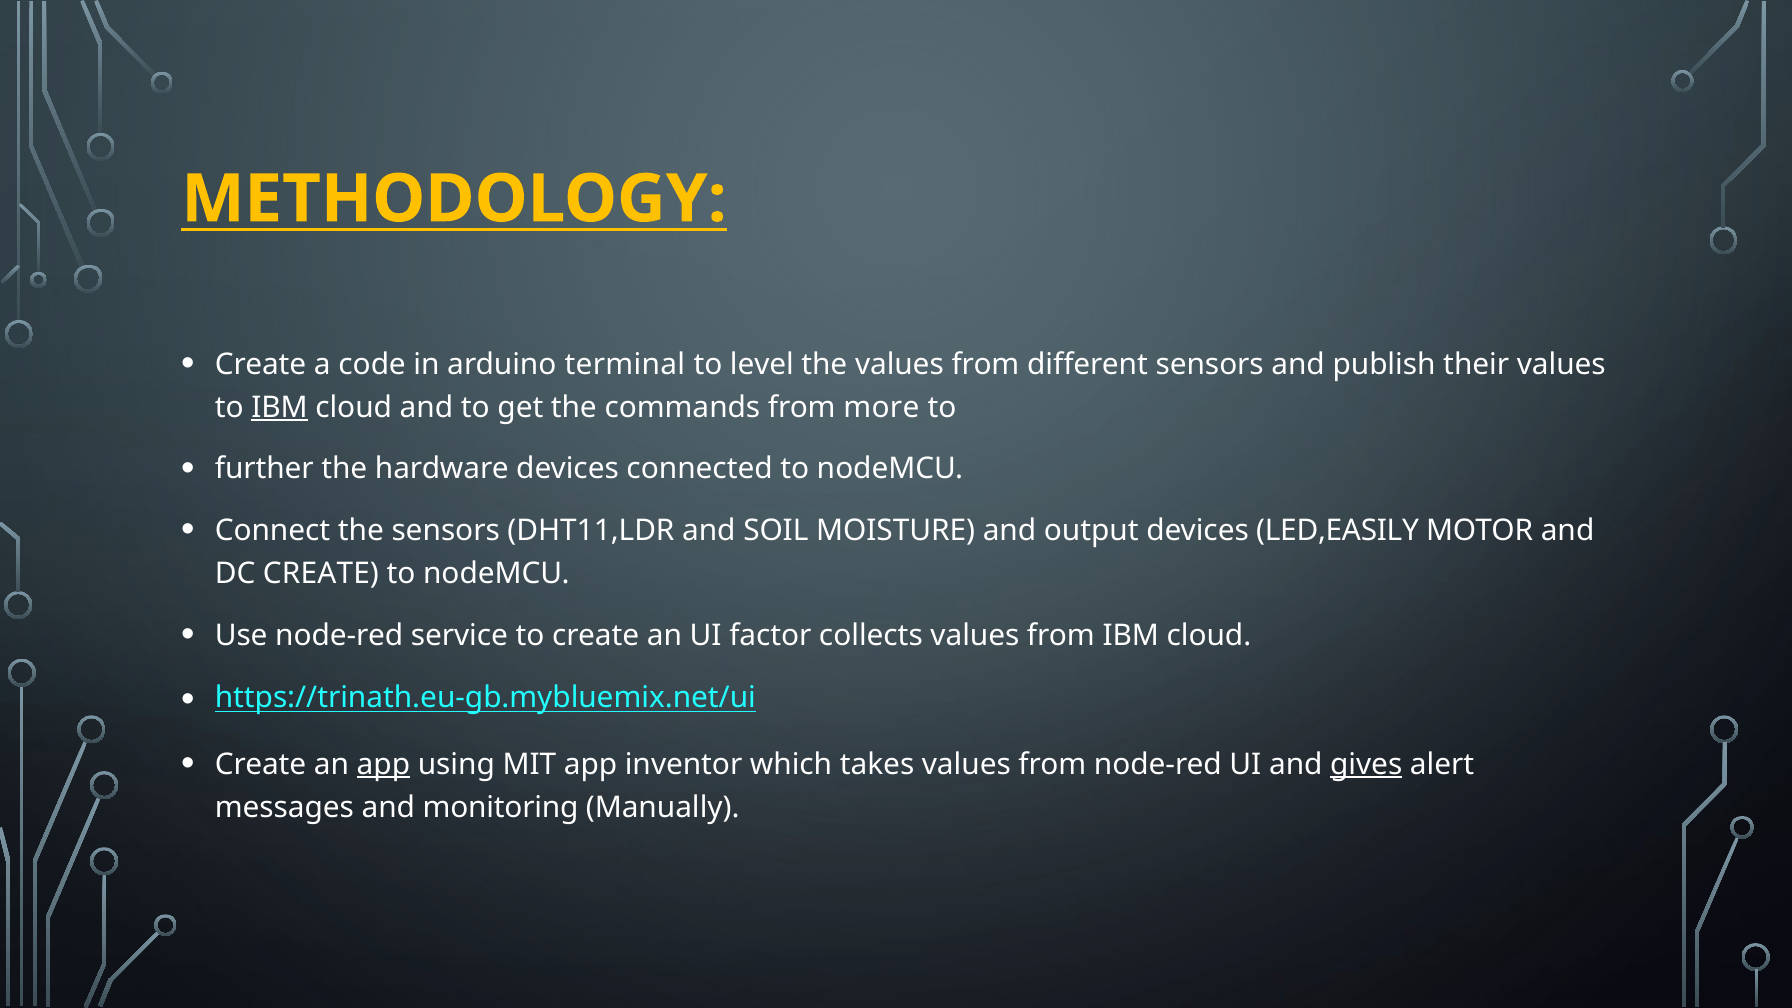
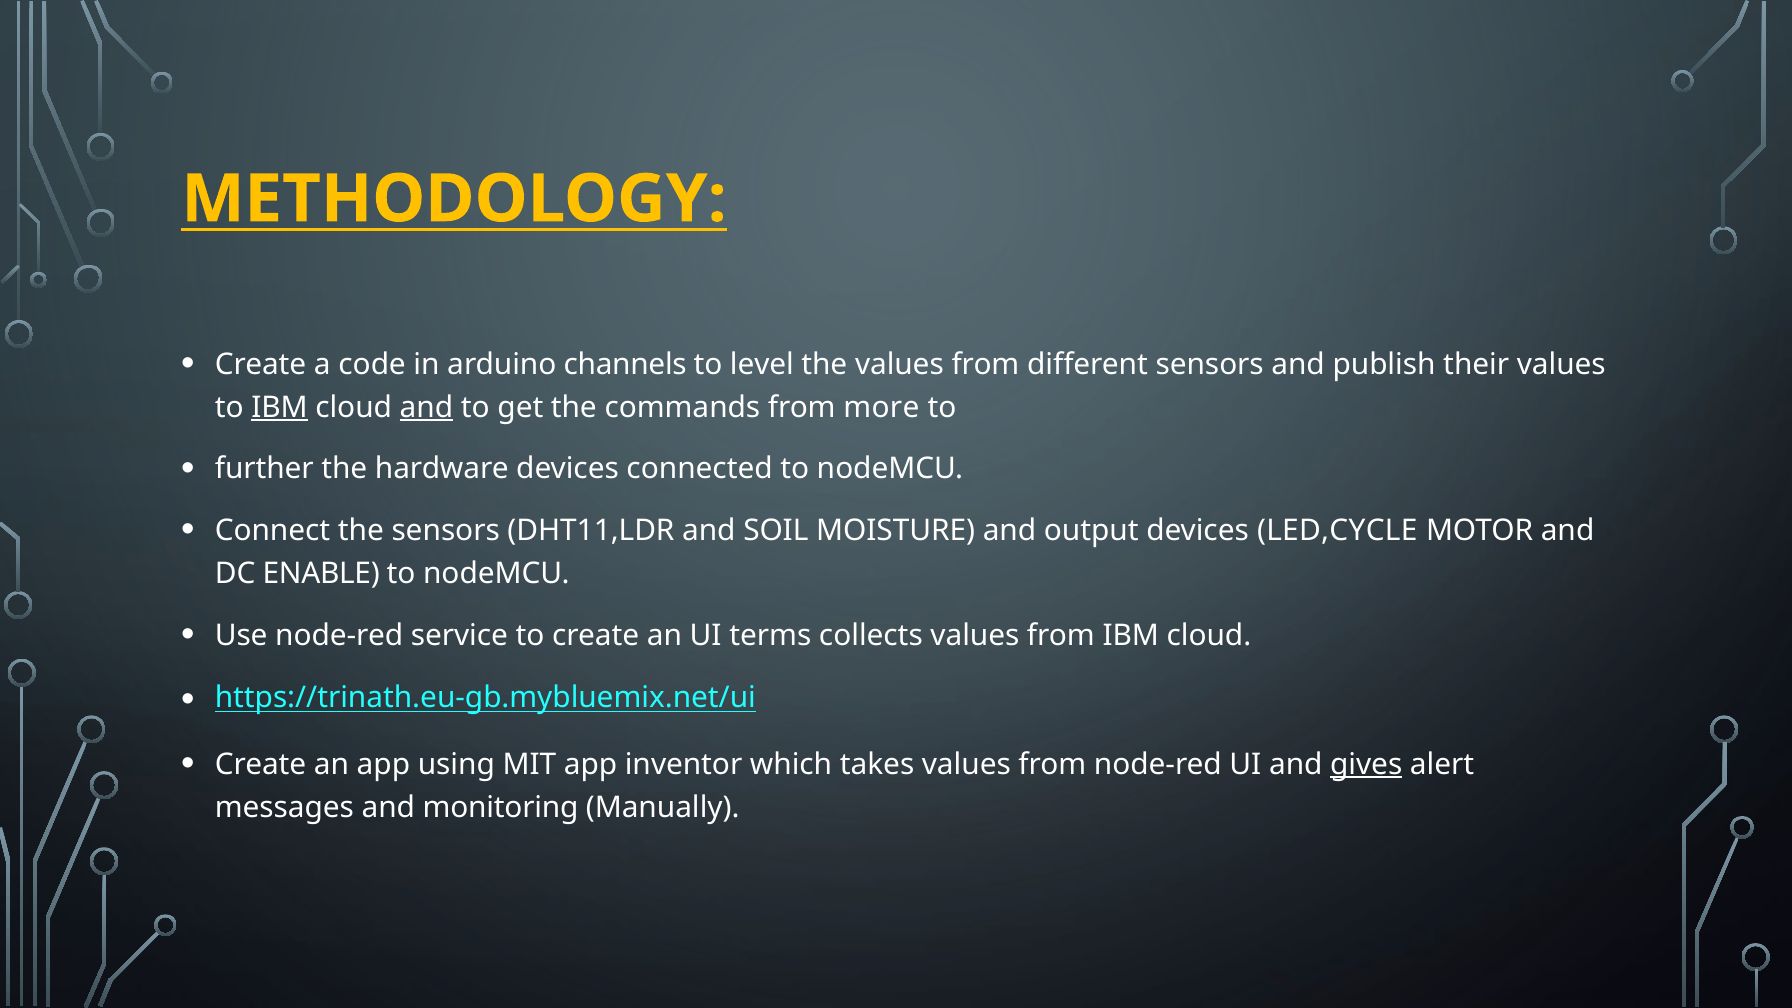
terminal: terminal -> channels (625, 365)
and underline: none -> present (426, 407)
LED,EASILY: LED,EASILY -> LED,CYCLE (1337, 531)
DC CREATE: CREATE -> ENABLE (321, 574)
factor: factor -> terms (770, 635)
app underline: present -> none (383, 764)
